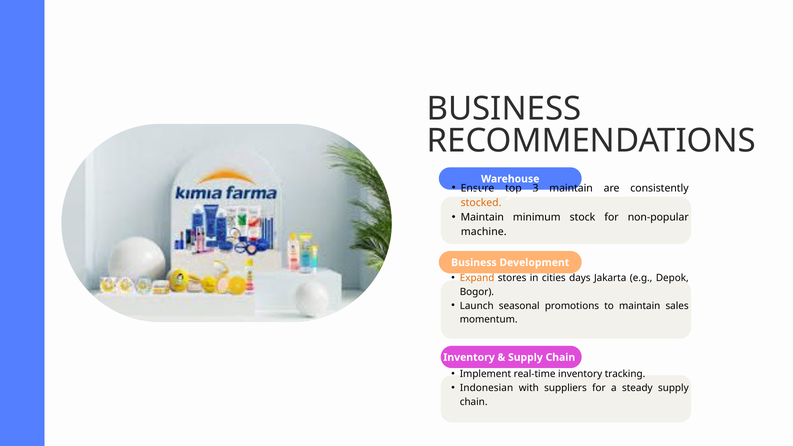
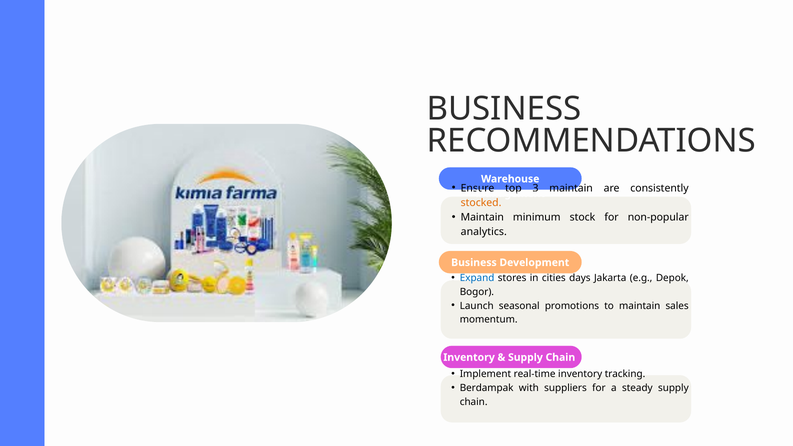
machine: machine -> analytics (484, 232)
Expand colour: orange -> blue (477, 278)
Indonesian: Indonesian -> Berdampak (487, 388)
